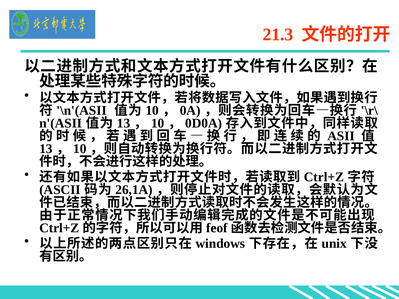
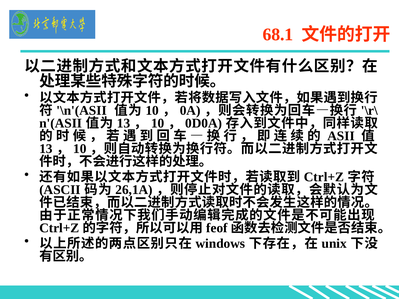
21.3: 21.3 -> 68.1 (278, 35)
